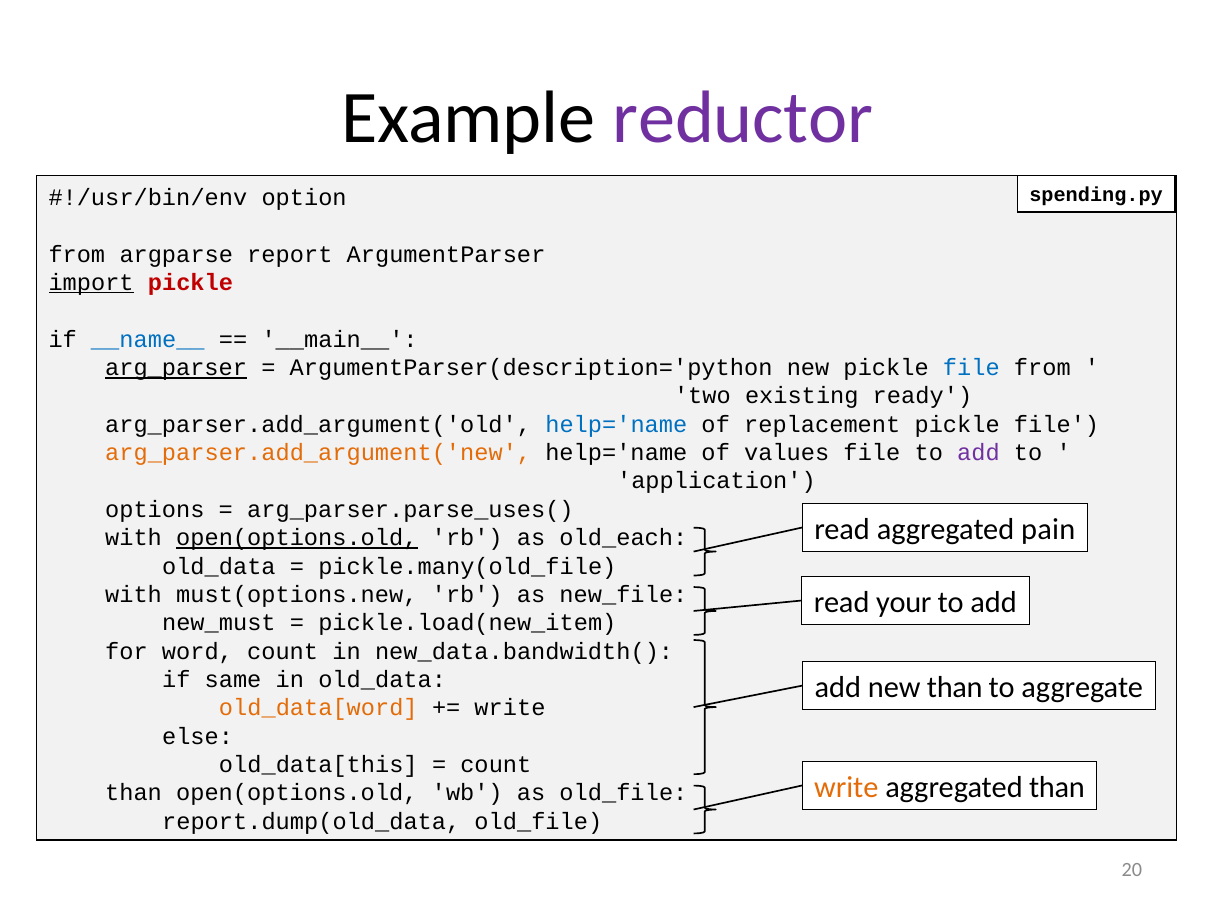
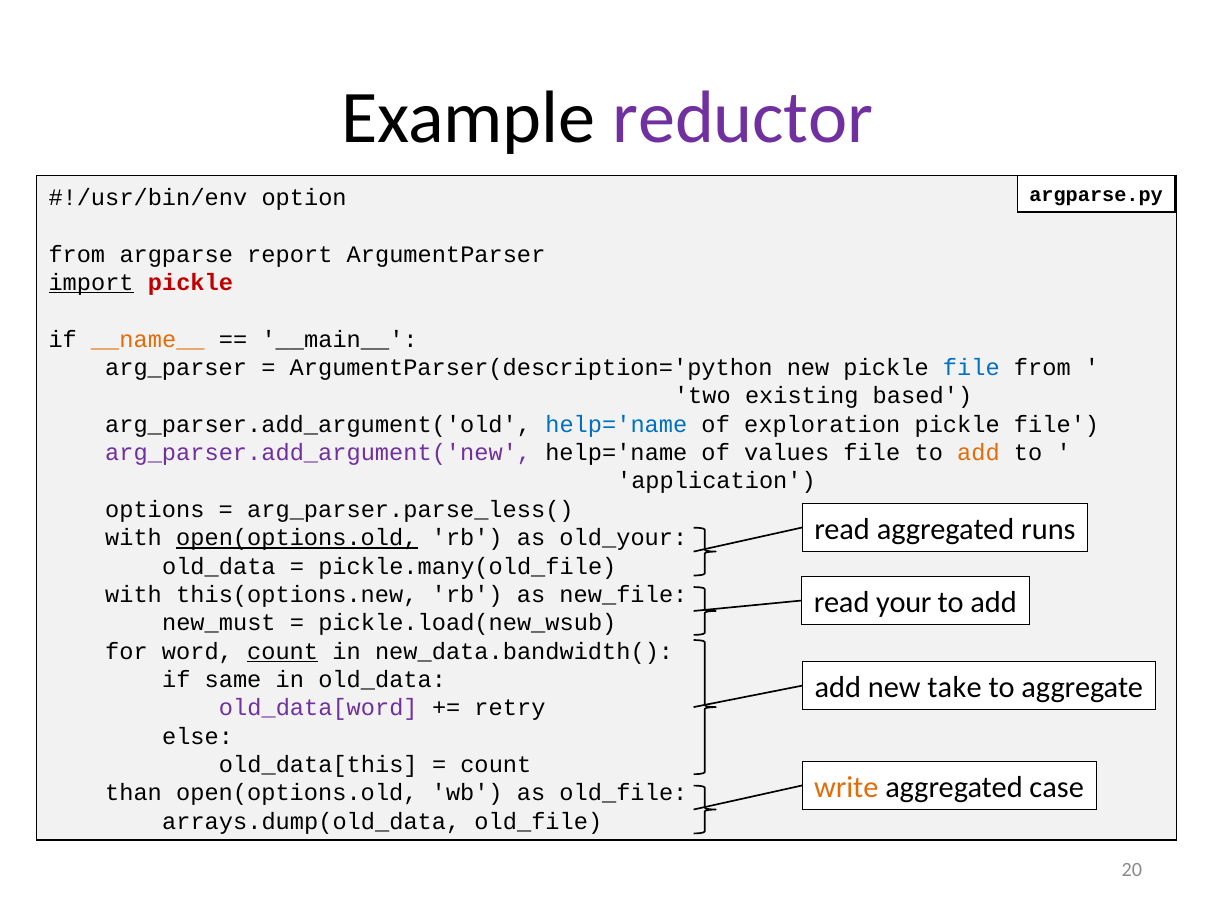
spending.py: spending.py -> argparse.py (1096, 195)
__name__ colour: blue -> orange (148, 339)
arg_parser underline: present -> none (176, 368)
ready: ready -> based (922, 396)
replacement: replacement -> exploration (822, 425)
arg_parser.add_argument('new colour: orange -> purple (318, 453)
add colour: purple -> orange (978, 453)
arg_parser.parse_uses(: arg_parser.parse_uses( -> arg_parser.parse_less( (410, 510)
pain: pain -> runs (1048, 530)
old_each: old_each -> old_your (623, 538)
must(options.new: must(options.new -> this(options.new (297, 595)
pickle.load(new_item: pickle.load(new_item -> pickle.load(new_wsub (467, 623)
count underline: none -> present (283, 651)
new than: than -> take (954, 688)
old_data[word colour: orange -> purple (318, 708)
write: write -> retry (510, 708)
aggregated than: than -> case (1057, 788)
report.dump(old_data: report.dump(old_data -> arrays.dump(old_data (311, 822)
